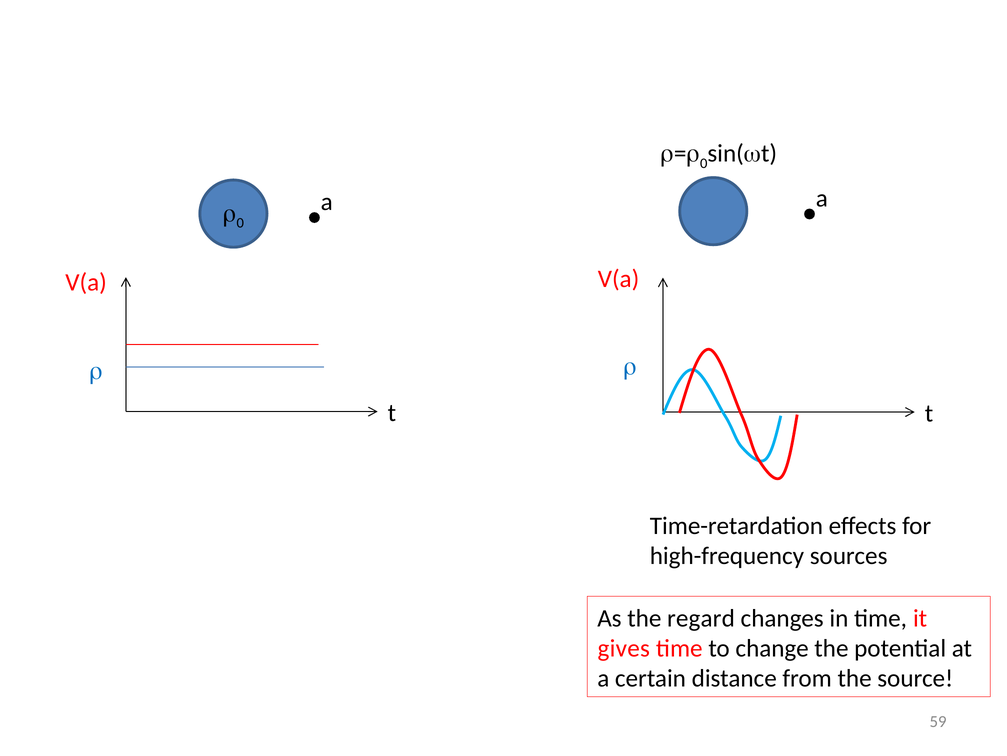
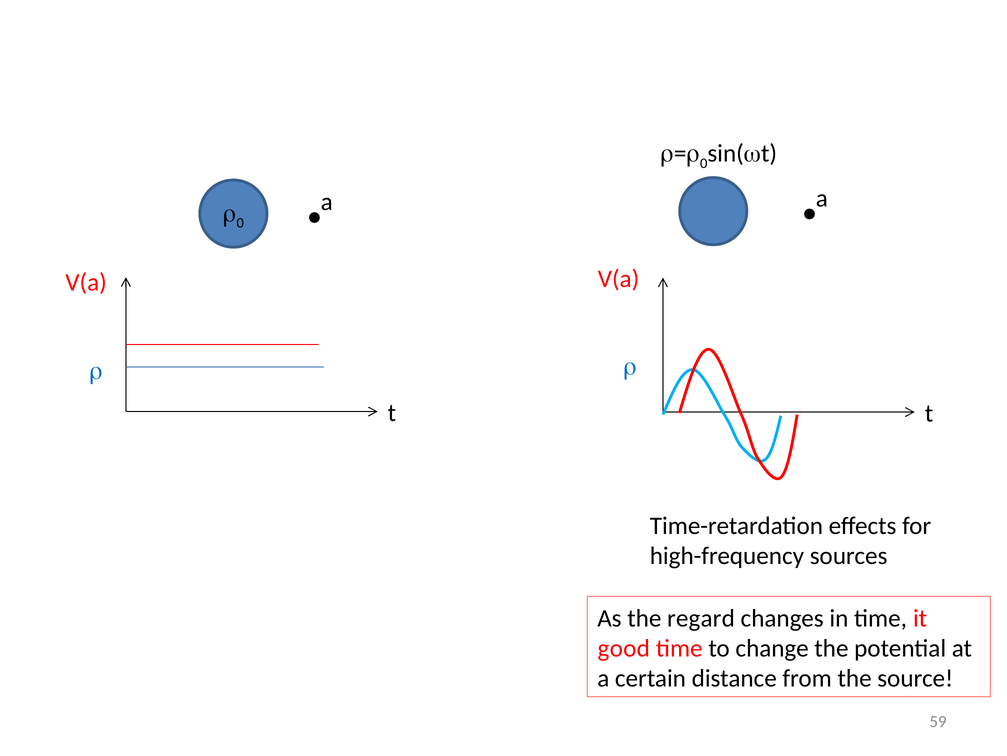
gives: gives -> good (624, 648)
